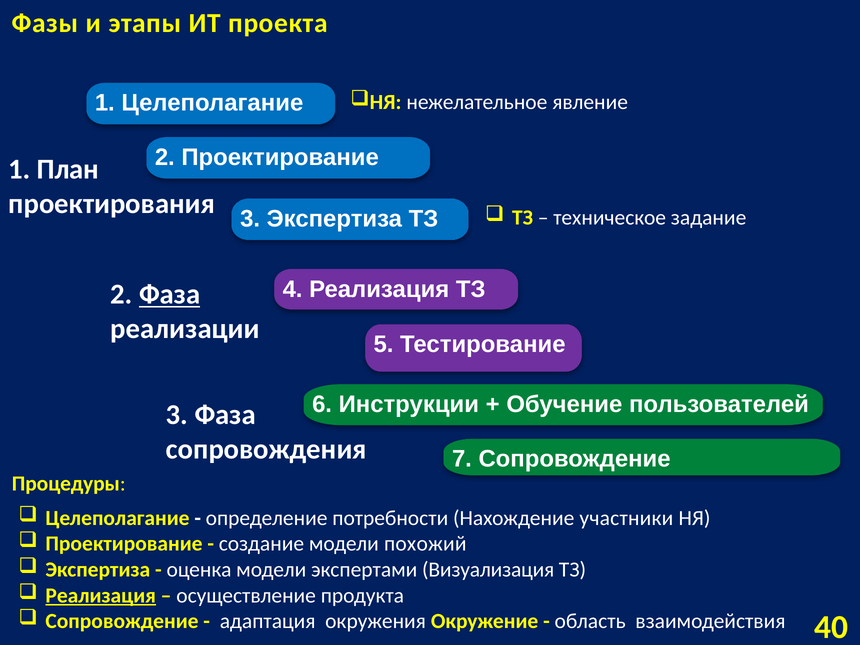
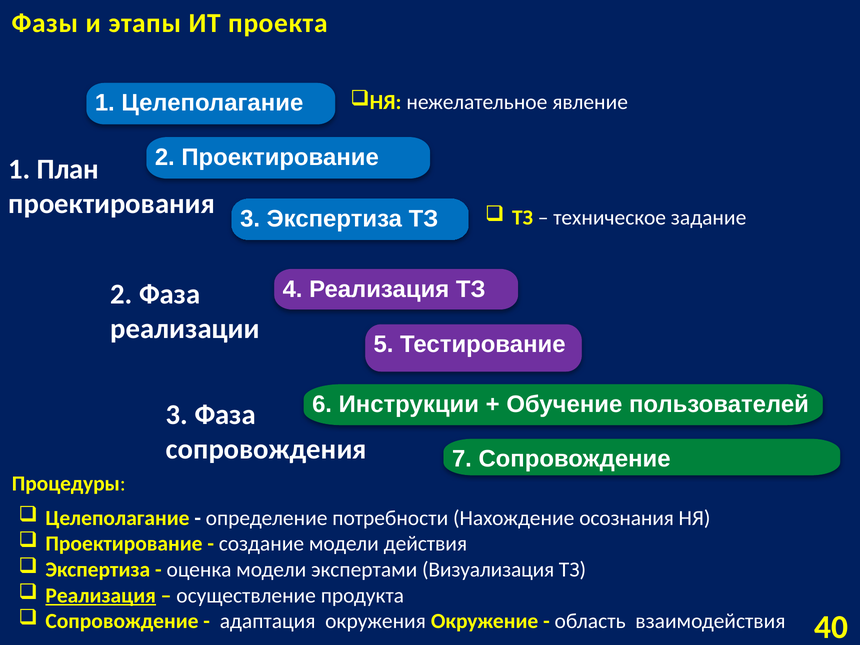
Фаза underline: present -> none (170, 294)
участники: участники -> осознания (627, 518)
похожий: похожий -> действия (425, 544)
